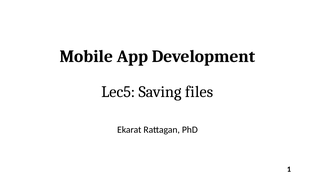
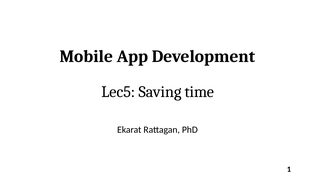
files: files -> time (199, 92)
